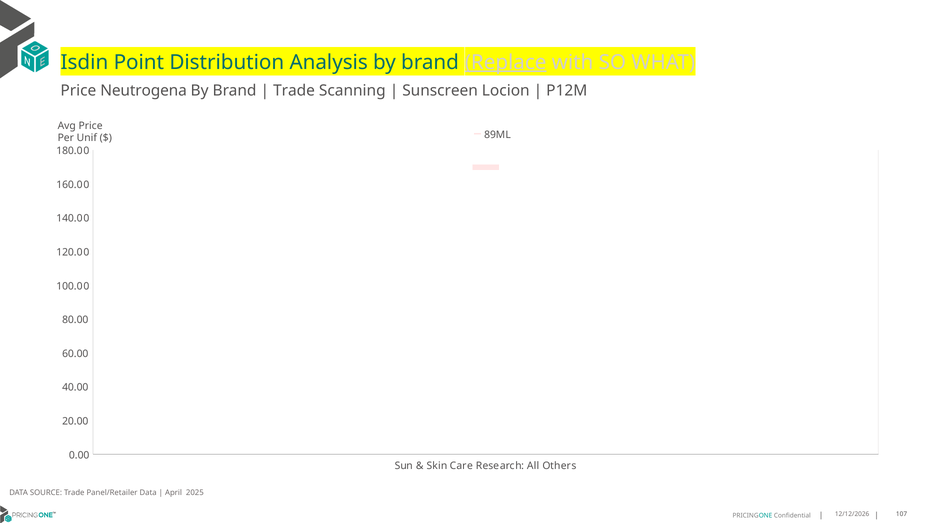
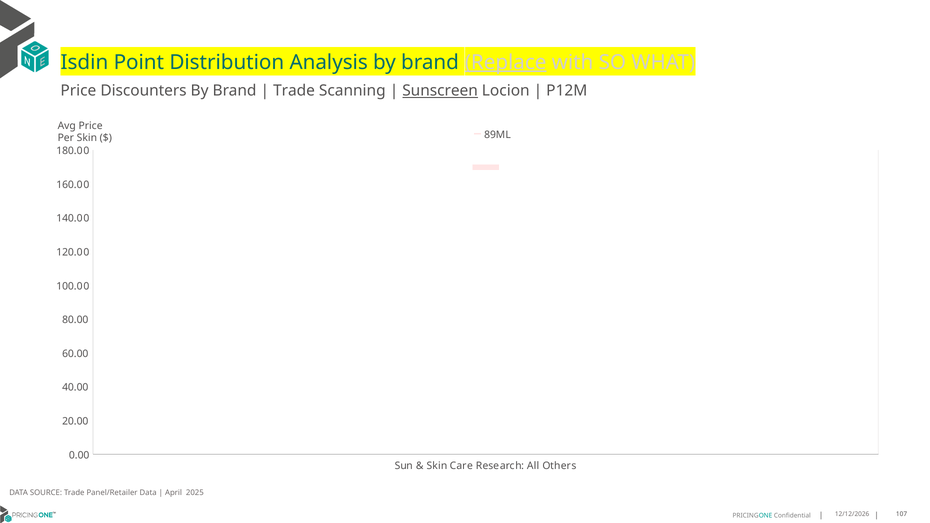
Neutrogena: Neutrogena -> Discounters (144, 91)
Sunscreen underline: none -> present (440, 91)
Per Unif: Unif -> Skin (87, 138)
